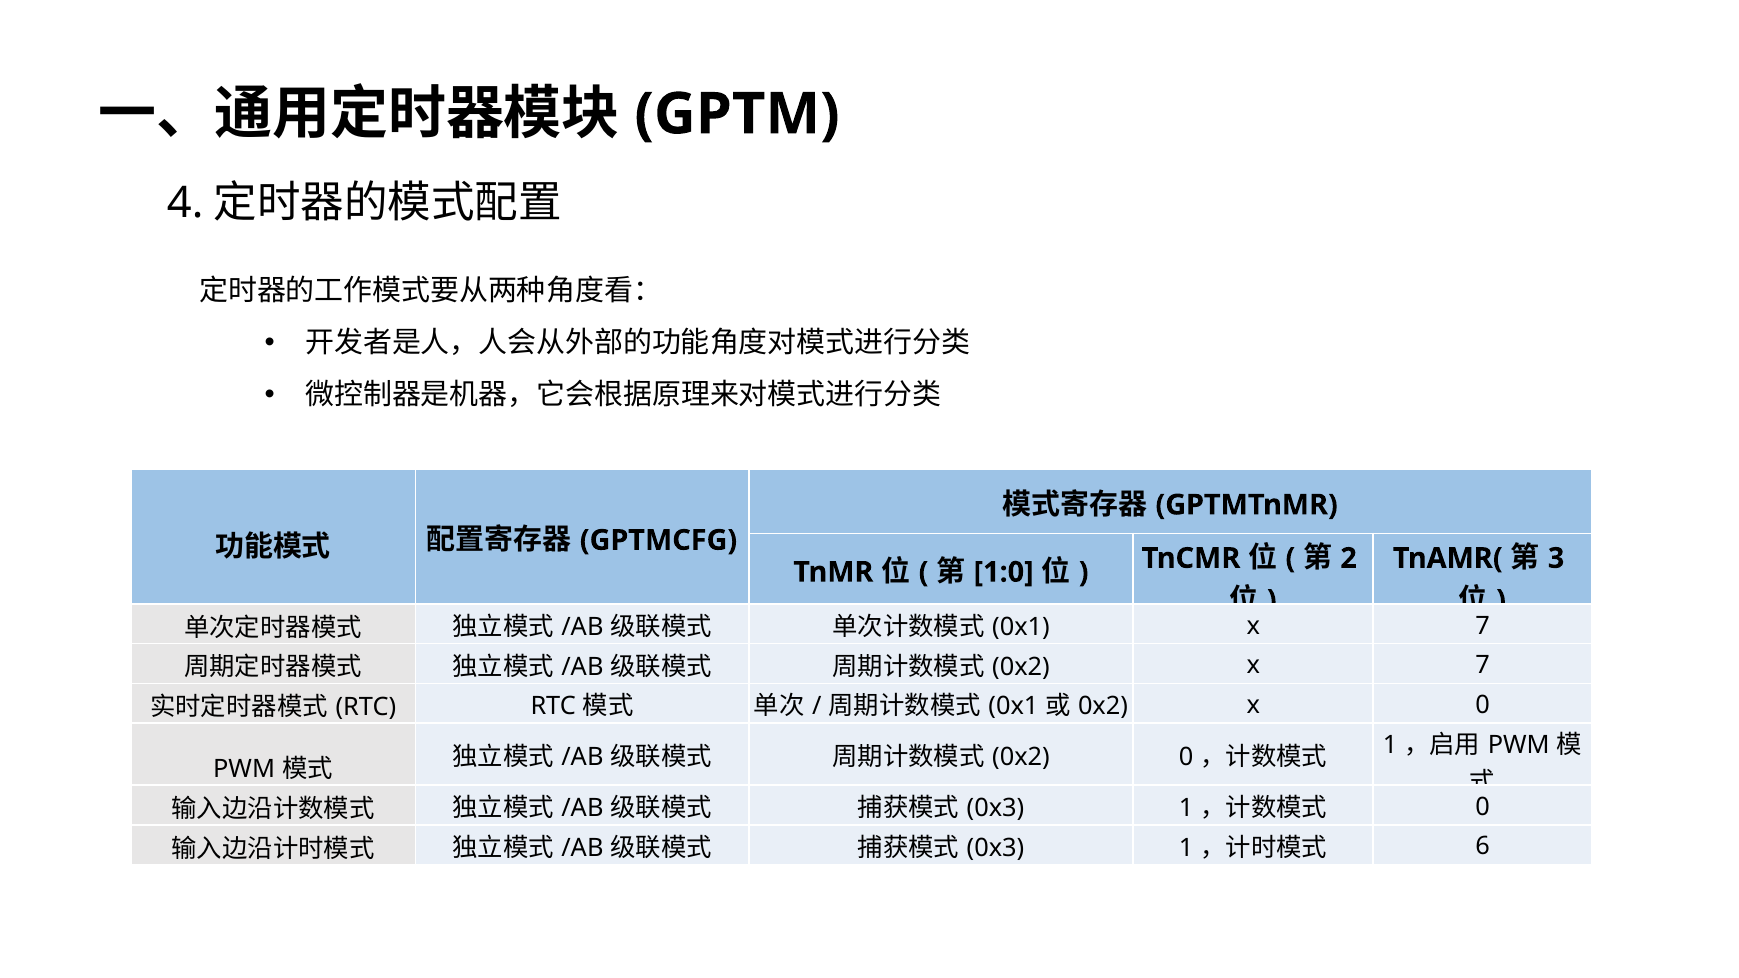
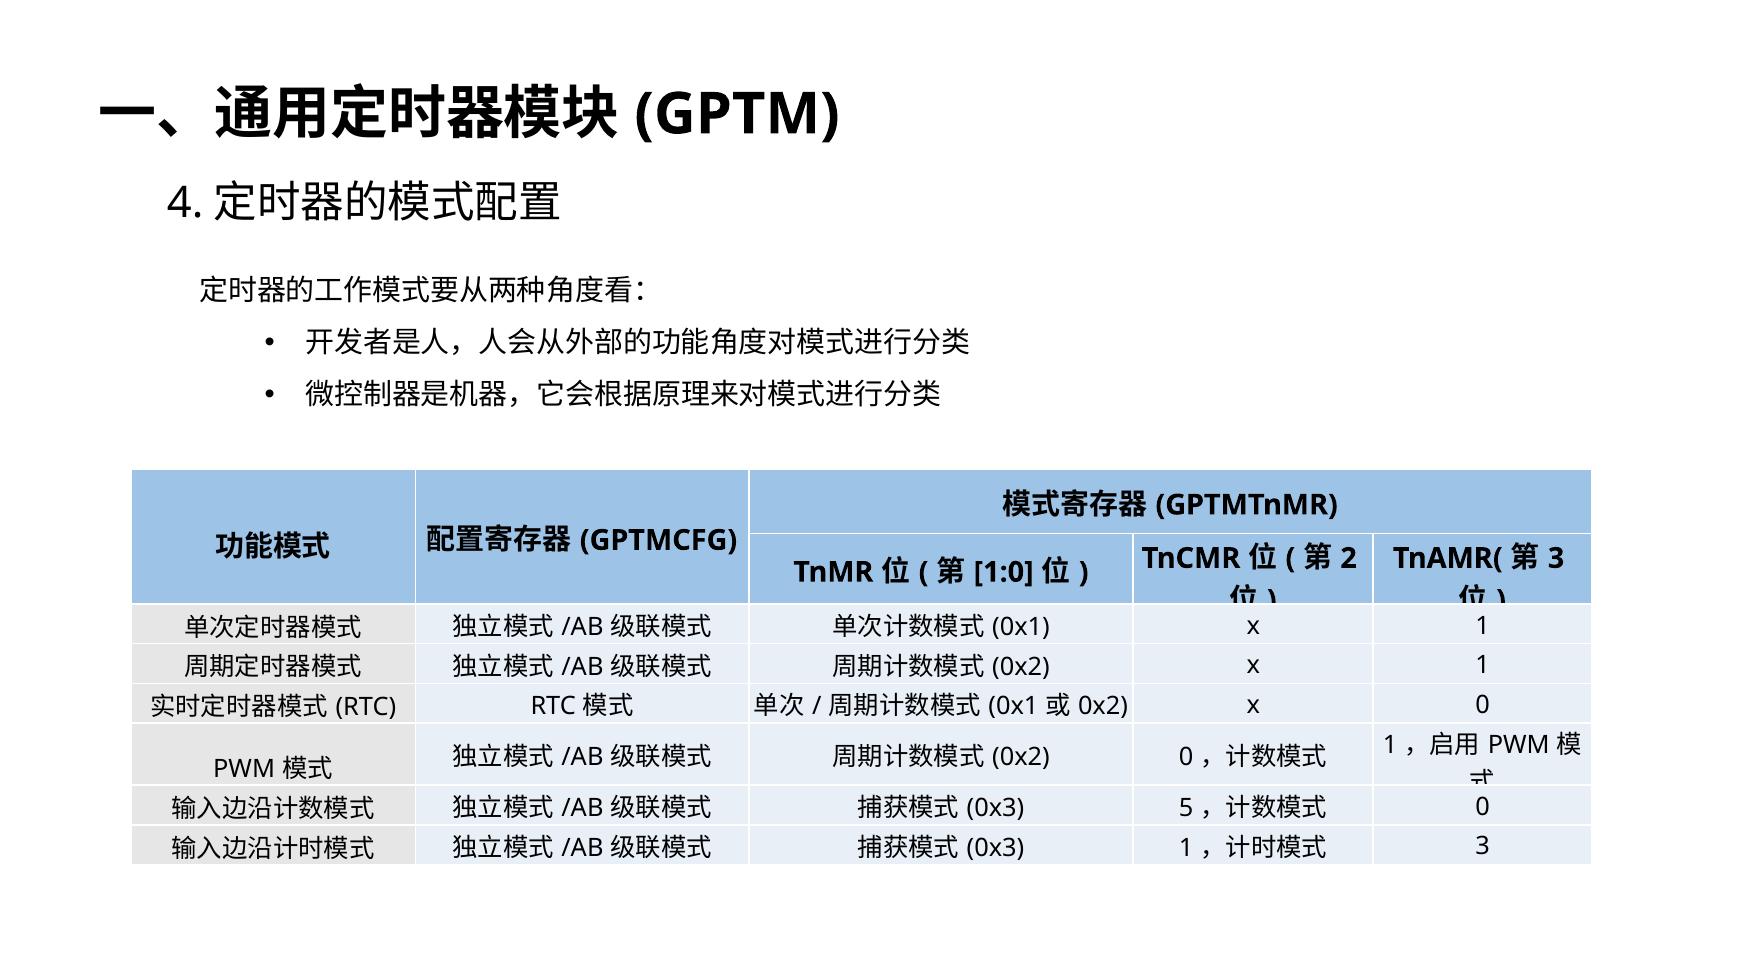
7: 7 -> 1 (1483, 626)
7: 7 -> 1 (1483, 666)
1: 1 -> 5 (1186, 808)
6: 6 -> 3 (1483, 847)
